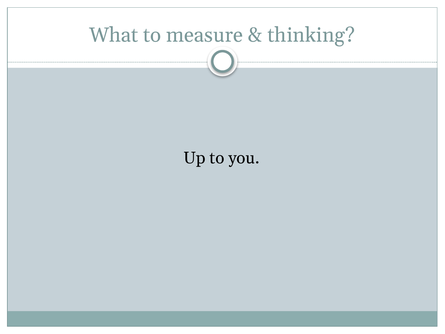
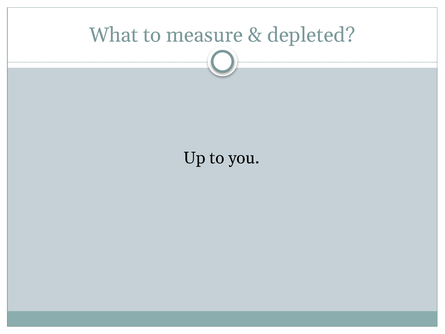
thinking: thinking -> depleted (311, 35)
